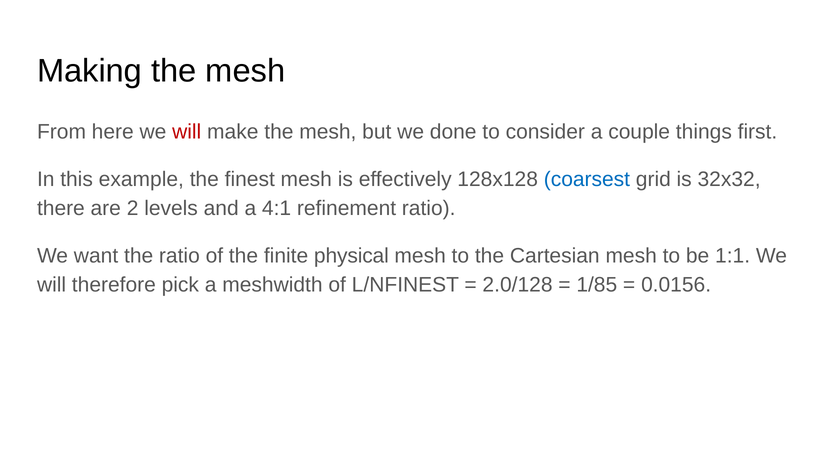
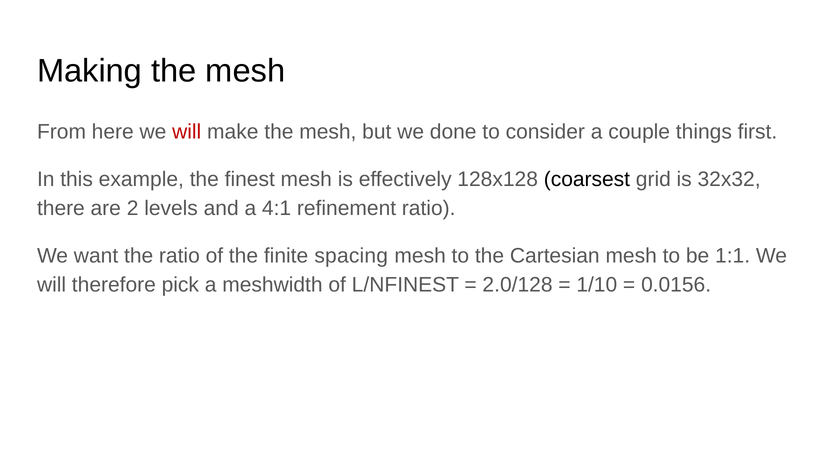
coarsest colour: blue -> black (587, 180)
physical: physical -> spacing (351, 256)
1/85: 1/85 -> 1/10 (597, 285)
